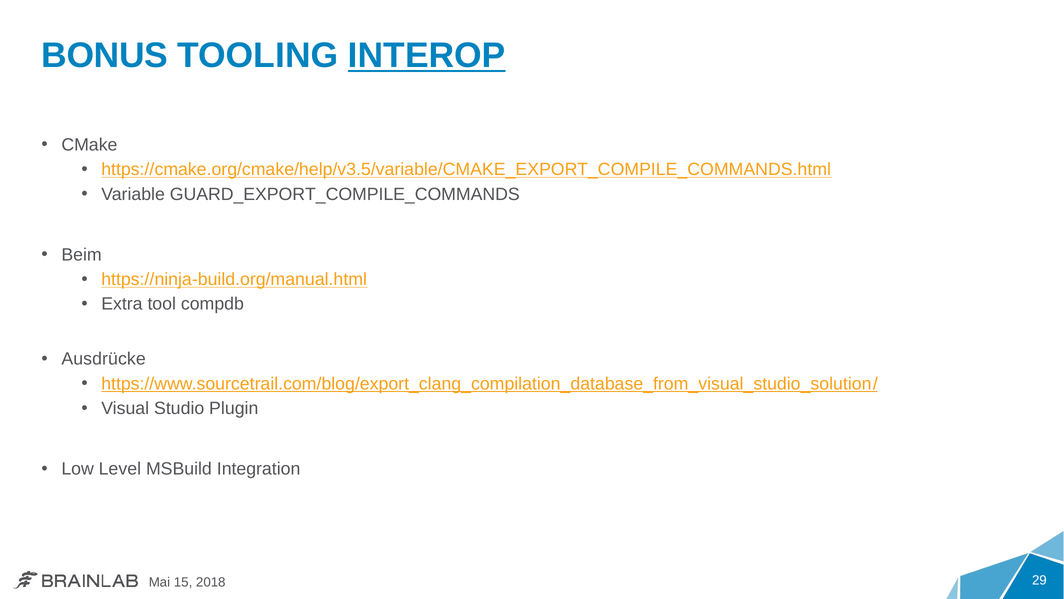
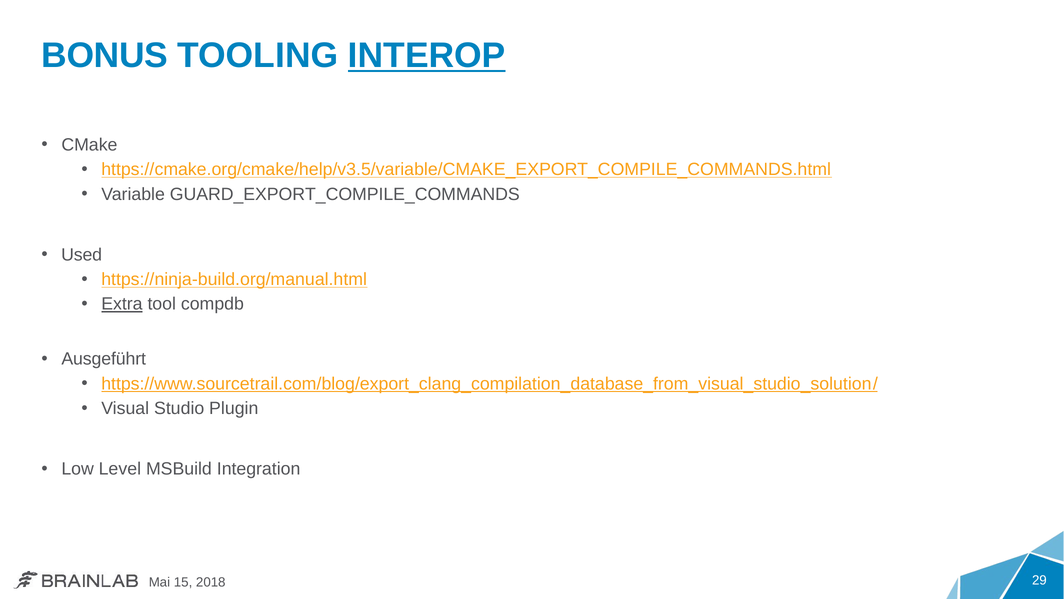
Beim: Beim -> Used (82, 255)
Extra underline: none -> present (122, 304)
Ausdrücke: Ausdrücke -> Ausgeführt (104, 359)
